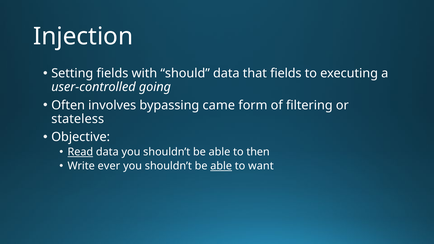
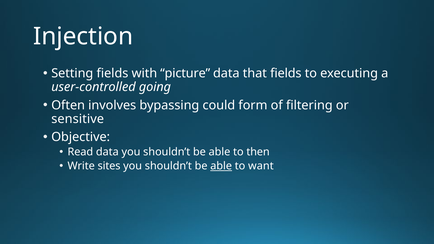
should: should -> picture (185, 73)
came: came -> could (219, 105)
stateless: stateless -> sensitive (78, 119)
Read underline: present -> none (80, 152)
ever: ever -> sites (109, 166)
